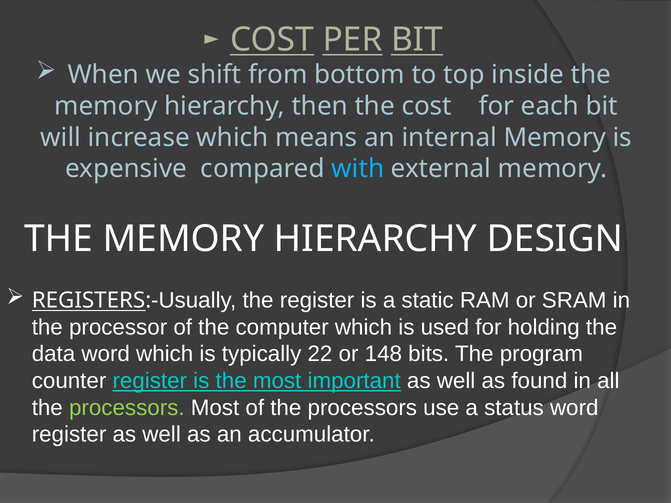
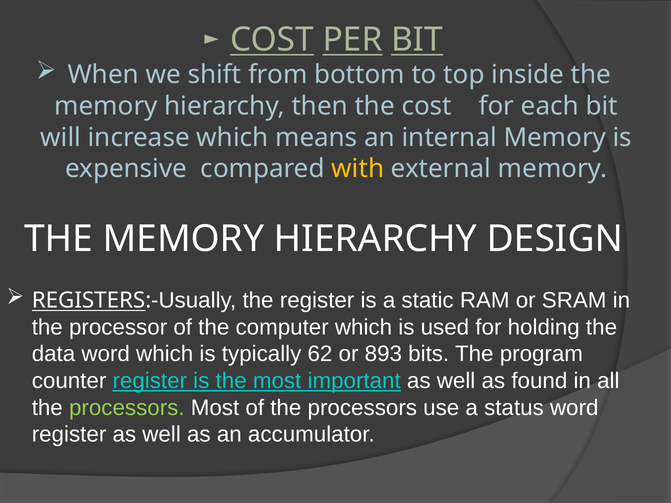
with colour: light blue -> yellow (358, 169)
22: 22 -> 62 (320, 354)
148: 148 -> 893 (383, 354)
